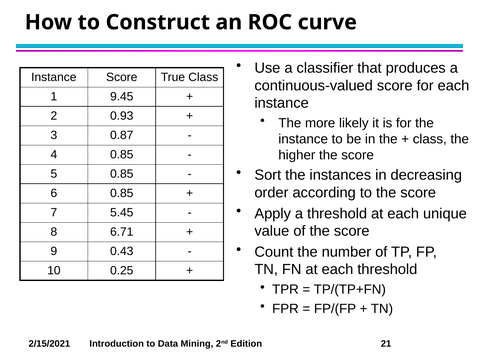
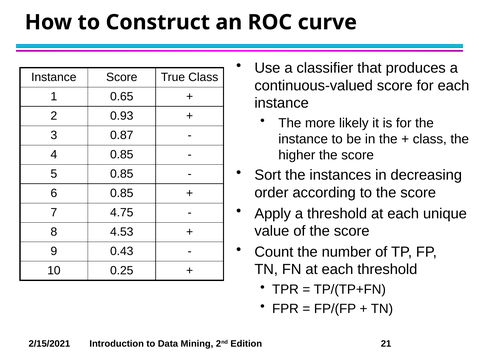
9.45: 9.45 -> 0.65 (122, 97)
5.45: 5.45 -> 4.75 (122, 213)
6.71: 6.71 -> 4.53 (122, 232)
